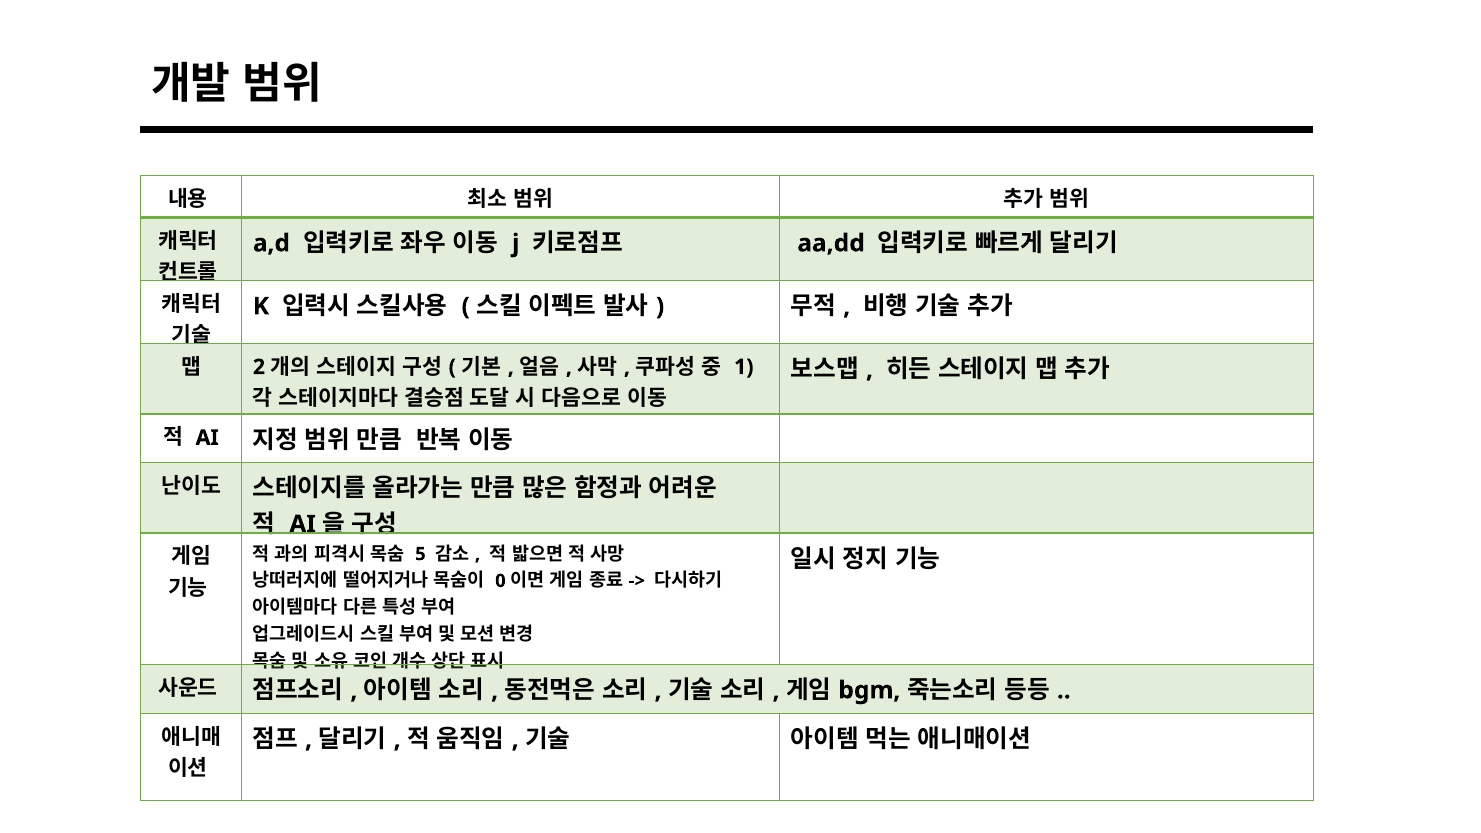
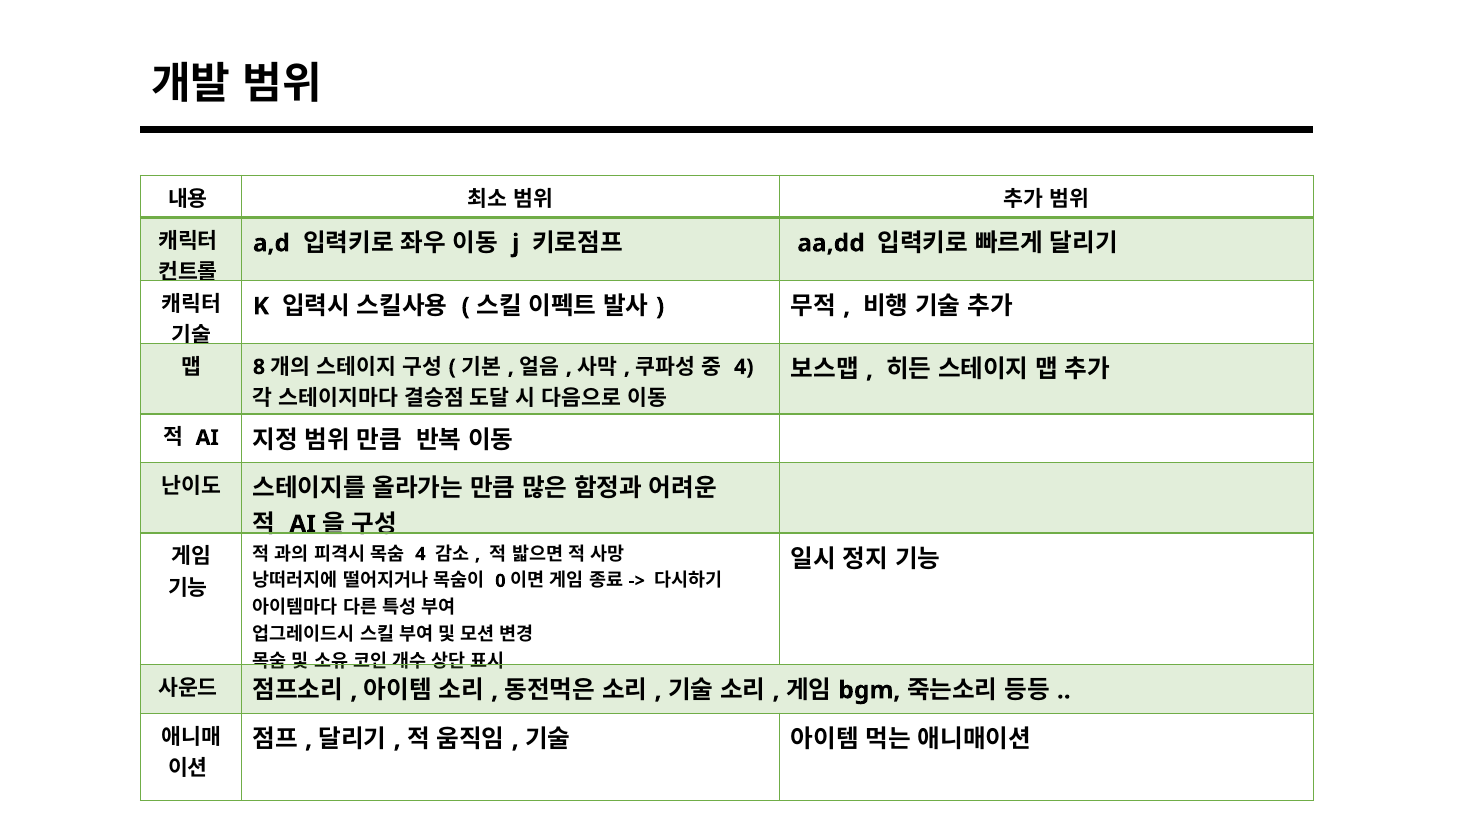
2: 2 -> 8 (259, 367)
1: 1 -> 4 (744, 367)
5: 5 -> 4 (420, 554)
